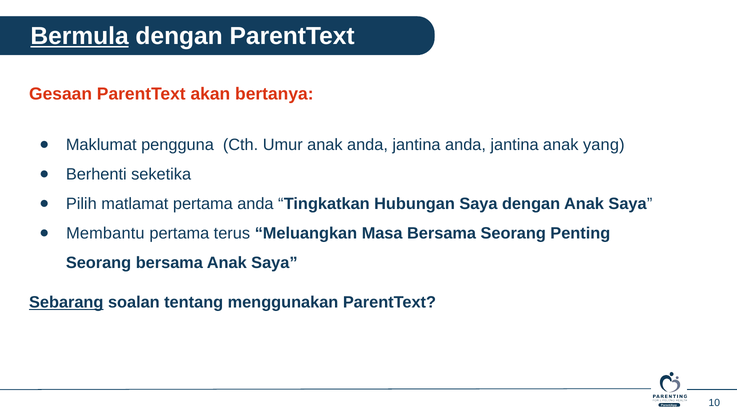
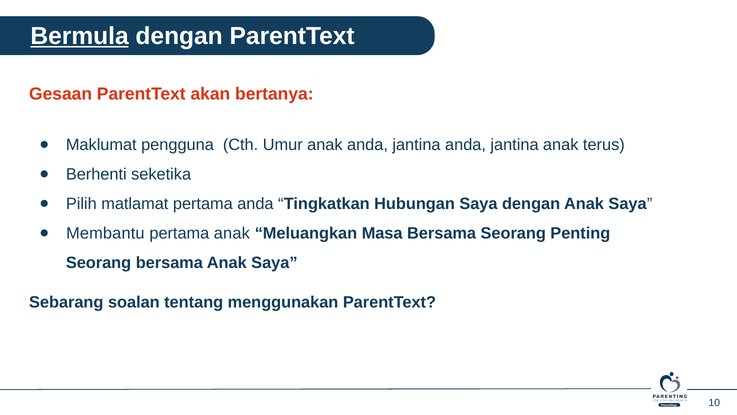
yang: yang -> terus (604, 145)
pertama terus: terus -> anak (232, 233)
Sebarang underline: present -> none (66, 302)
